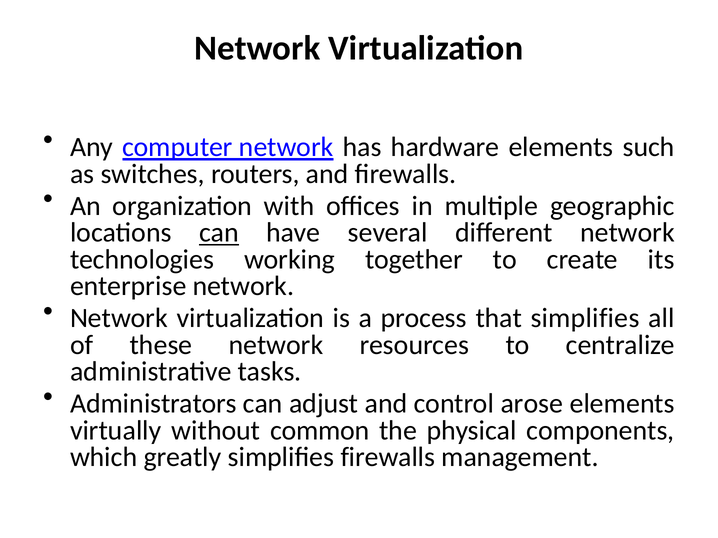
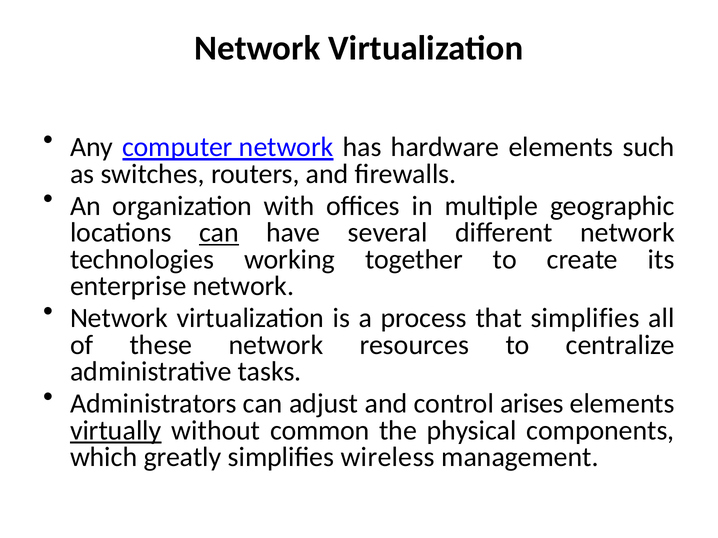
arose: arose -> arises (532, 404)
virtually underline: none -> present (116, 431)
simplifies firewalls: firewalls -> wireless (388, 458)
